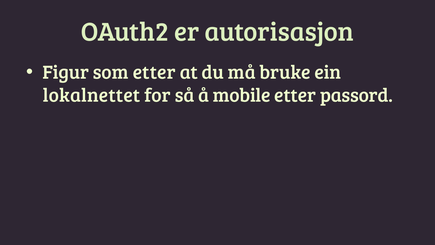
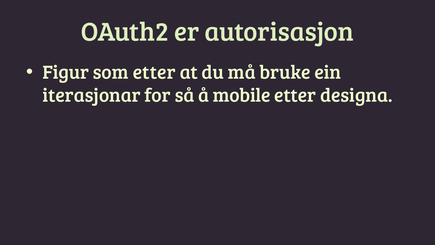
lokalnettet: lokalnettet -> iterasjonar (92, 95)
passord: passord -> designa (356, 95)
